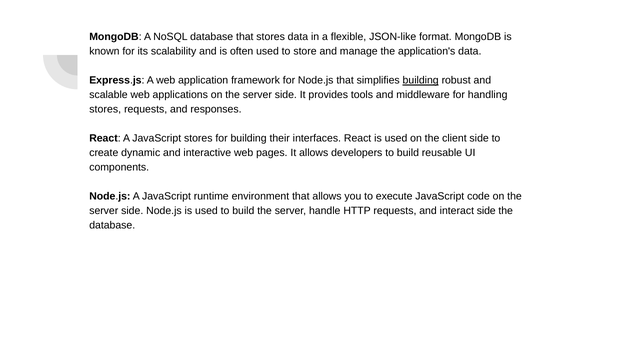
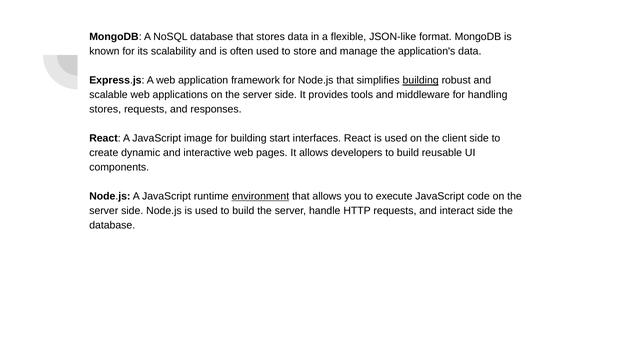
JavaScript stores: stores -> image (198, 138)
their: their -> start (280, 138)
environment underline: none -> present (260, 196)
